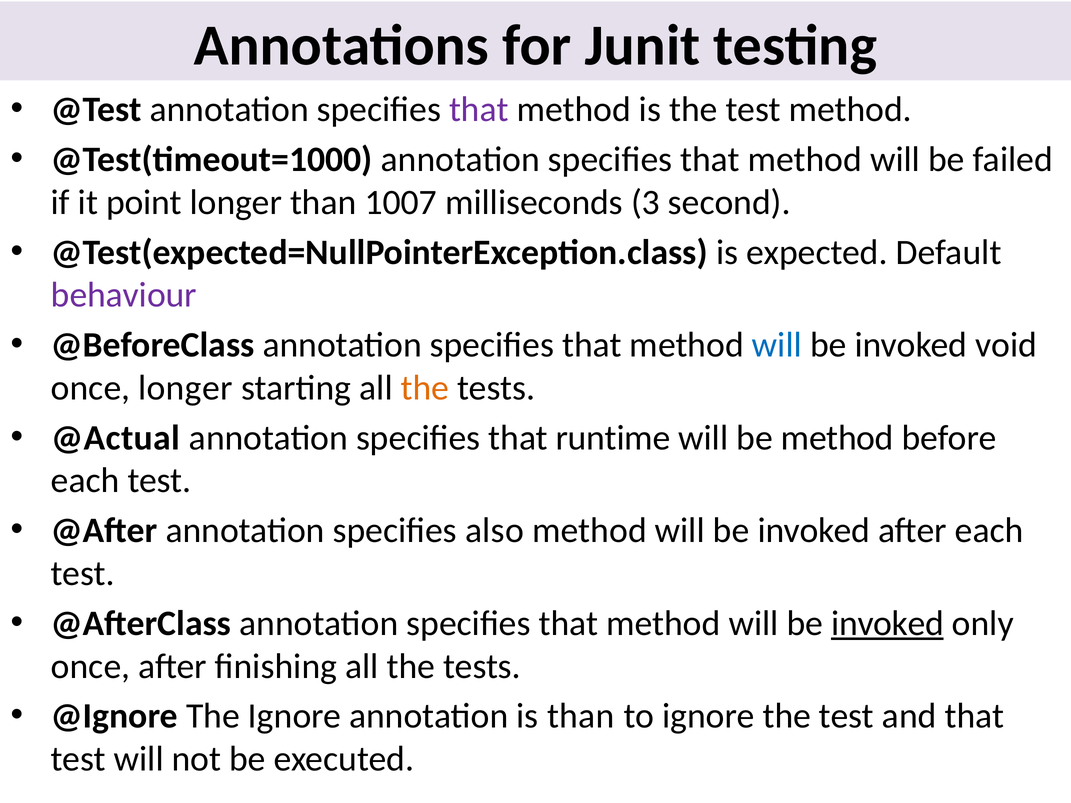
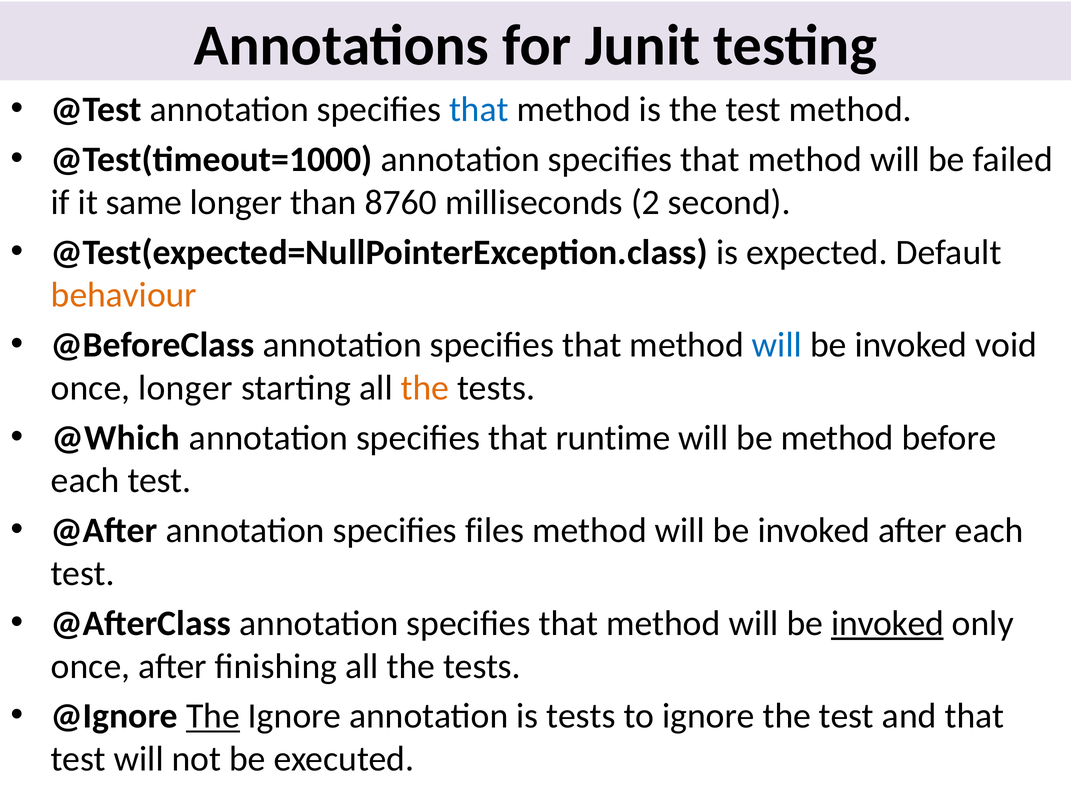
that colour: purple -> blue (479, 110)
point: point -> same (144, 202)
1007: 1007 -> 8760 (401, 202)
3: 3 -> 2 (646, 202)
behaviour colour: purple -> orange (124, 295)
@Actual: @Actual -> @Which (116, 438)
also: also -> files (495, 531)
The underline: none -> present (213, 716)
is than: than -> tests (581, 716)
